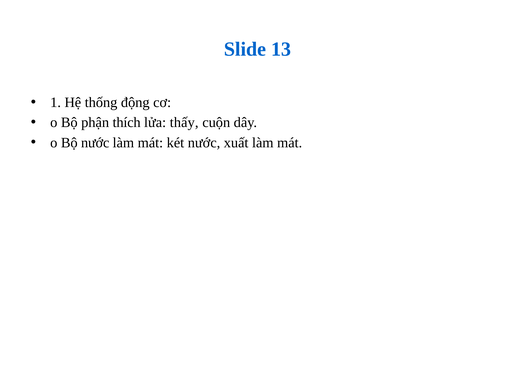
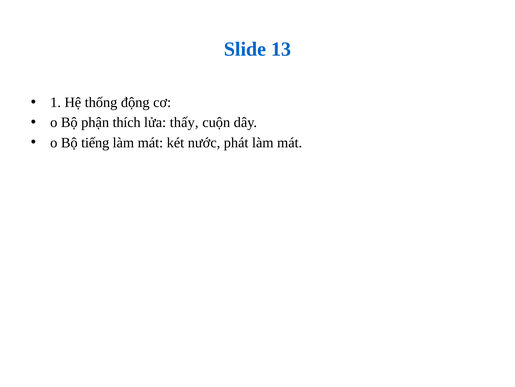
Bộ nước: nước -> tiếng (95, 142)
xuất: xuất -> phát (236, 142)
